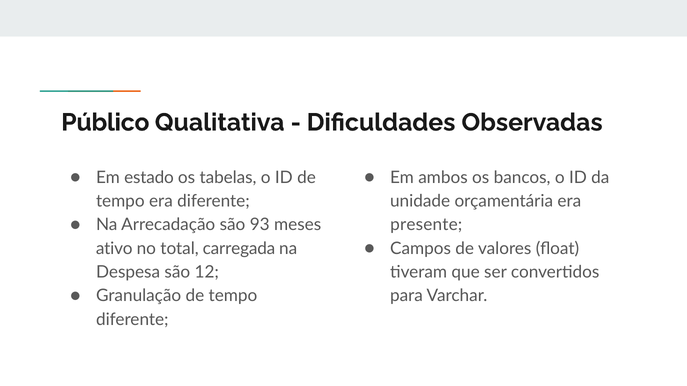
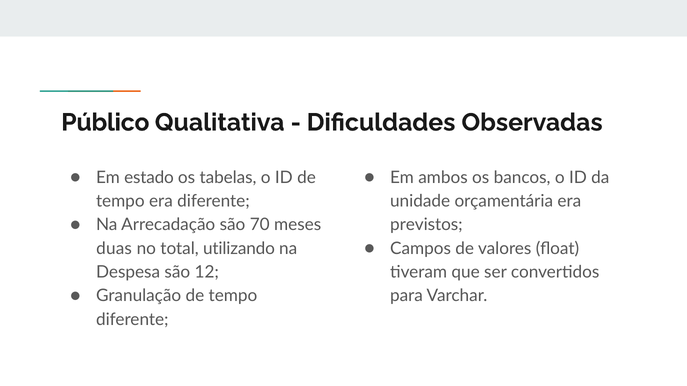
93: 93 -> 70 (260, 225)
presente: presente -> previstos (426, 225)
ativo: ativo -> duas (114, 249)
carregada: carregada -> utilizando (239, 249)
